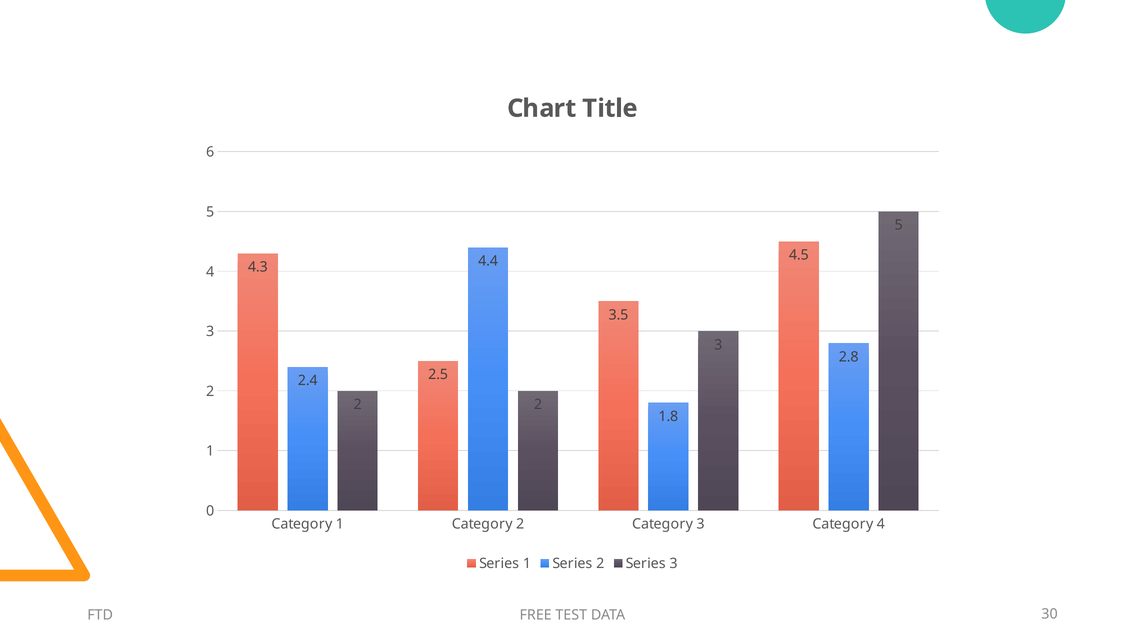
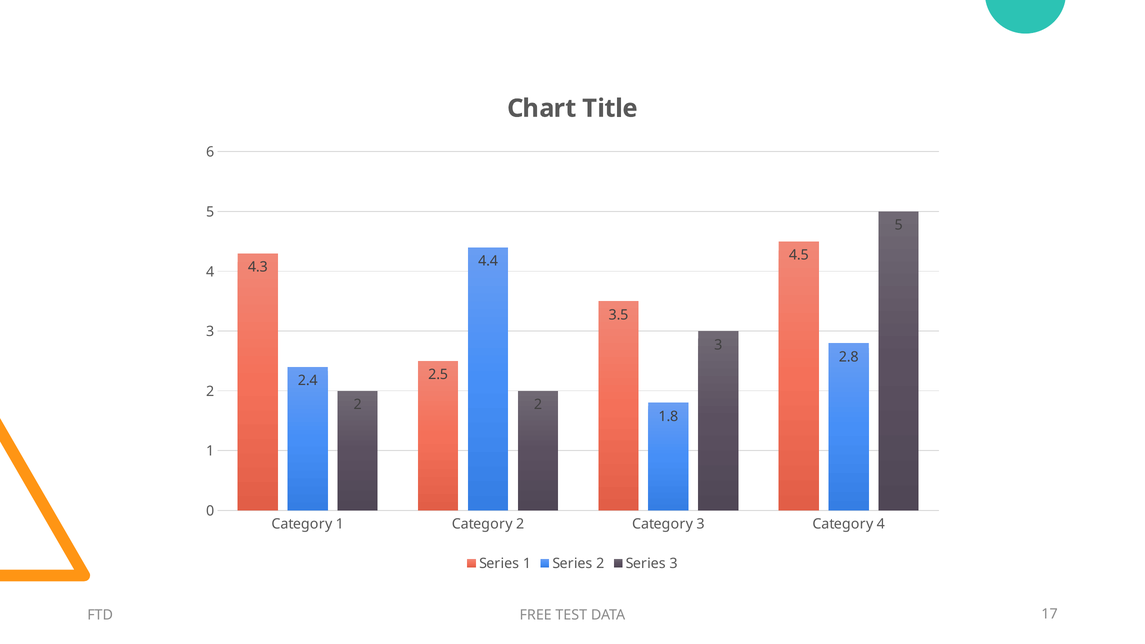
30: 30 -> 17 (1050, 614)
